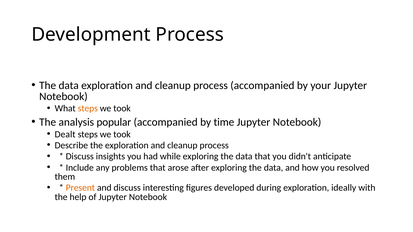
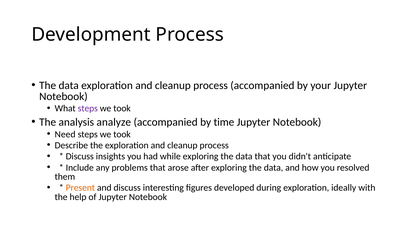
steps colour: orange -> purple (88, 109)
popular: popular -> analyze (114, 122)
Dealt: Dealt -> Need (65, 134)
